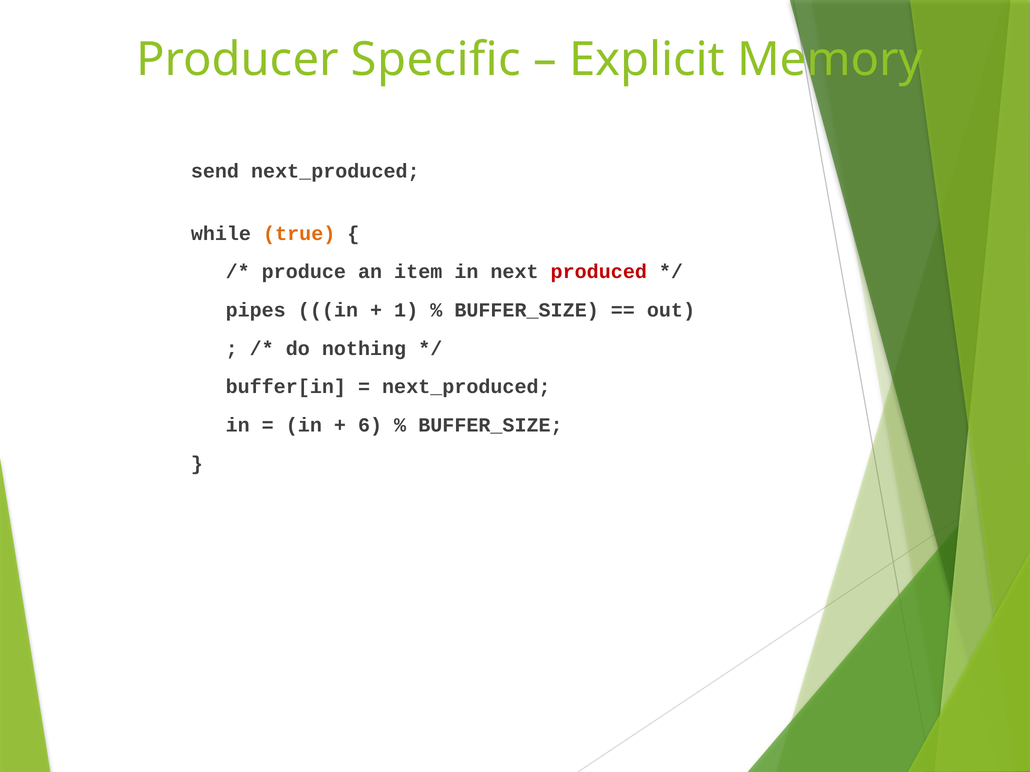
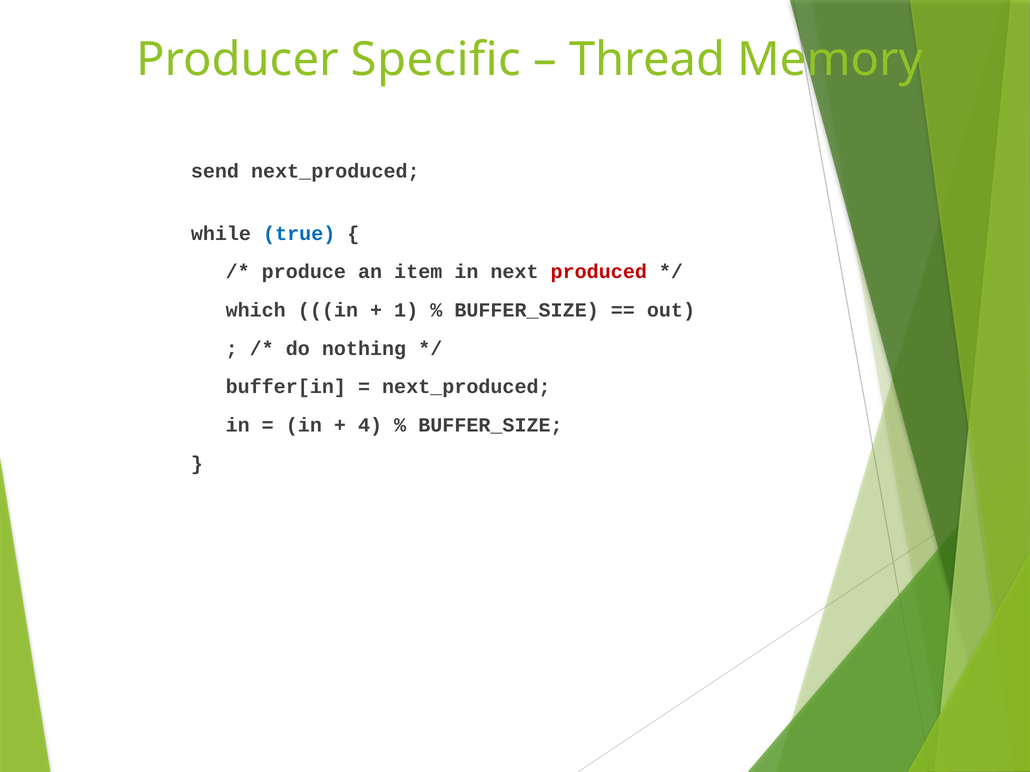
Explicit: Explicit -> Thread (647, 60)
true colour: orange -> blue (299, 234)
pipes: pipes -> which (256, 310)
6: 6 -> 4 (370, 425)
